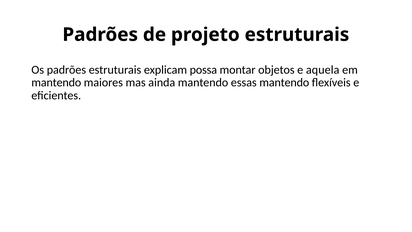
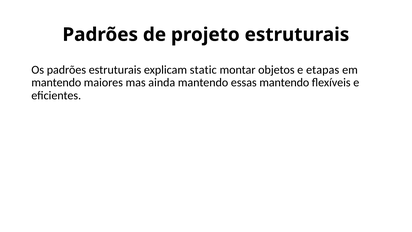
possa: possa -> static (203, 70)
aquela: aquela -> etapas (323, 70)
